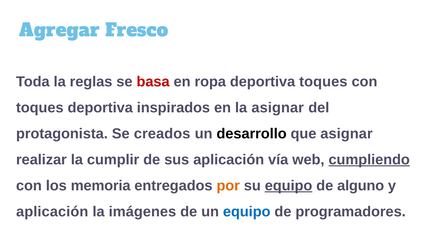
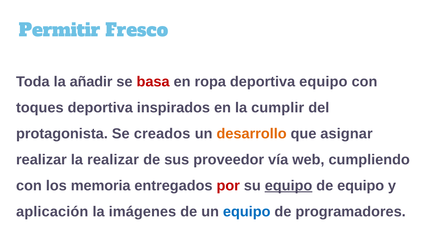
Agregar: Agregar -> Permitir (60, 30)
reglas: reglas -> añadir (91, 82)
deportiva toques: toques -> equipo (323, 82)
la asignar: asignar -> cumplir (278, 108)
desarrollo colour: black -> orange (252, 134)
la cumplir: cumplir -> realizar (113, 160)
sus aplicación: aplicación -> proveedor (229, 160)
cumpliendo underline: present -> none (369, 160)
por colour: orange -> red (228, 186)
de alguno: alguno -> equipo (361, 186)
